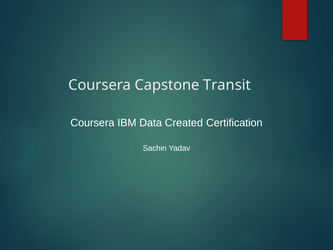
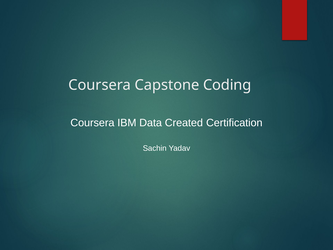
Transit: Transit -> Coding (227, 85)
